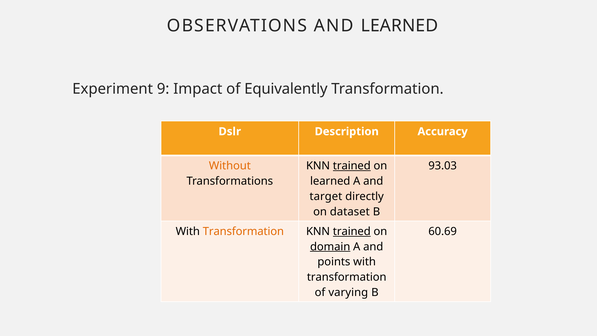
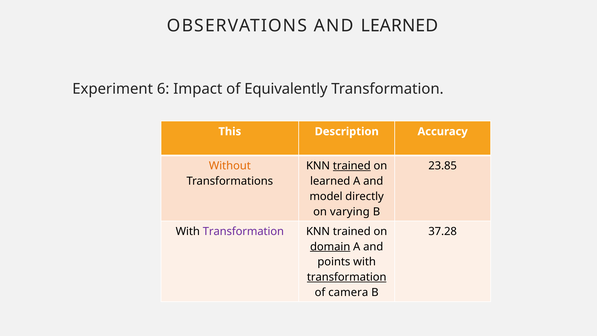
9: 9 -> 6 (163, 89)
Dslr: Dslr -> This (230, 131)
93.03: 93.03 -> 23.85 (443, 166)
target: target -> model (326, 196)
dataset: dataset -> varying (350, 212)
Transformation colour: orange -> purple (243, 231)
trained underline: present -> none (352, 231)
60.69: 60.69 -> 37.28 (443, 231)
transformation underline: none -> present (347, 277)
varying: varying -> camera (348, 292)
